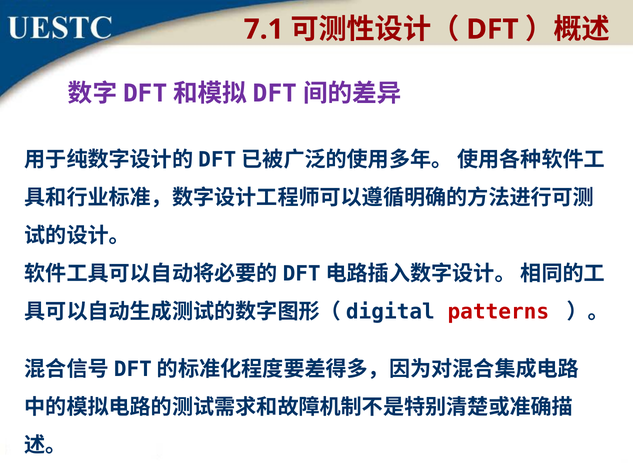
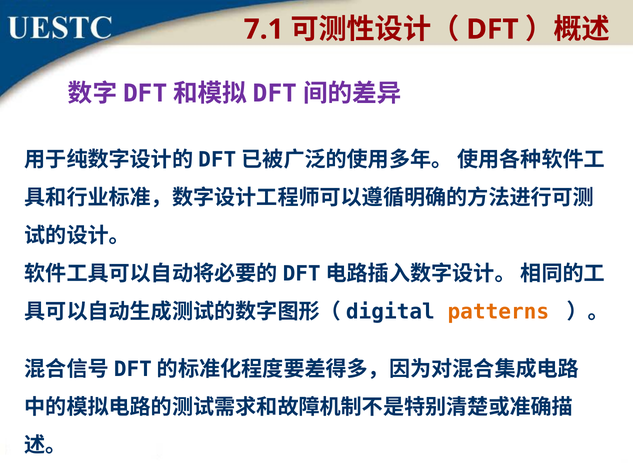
patterns colour: red -> orange (498, 312)
